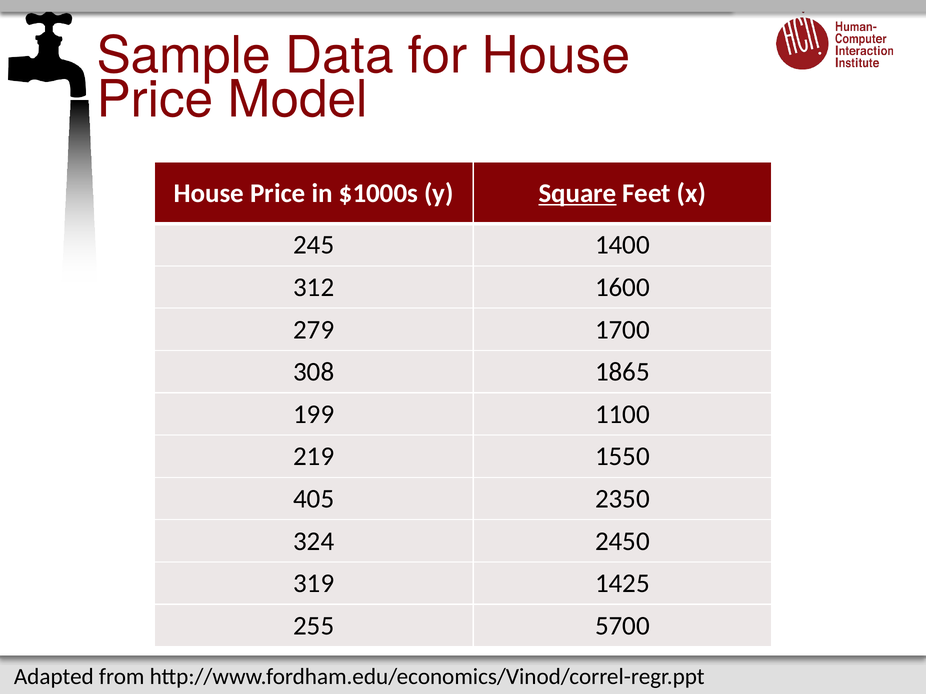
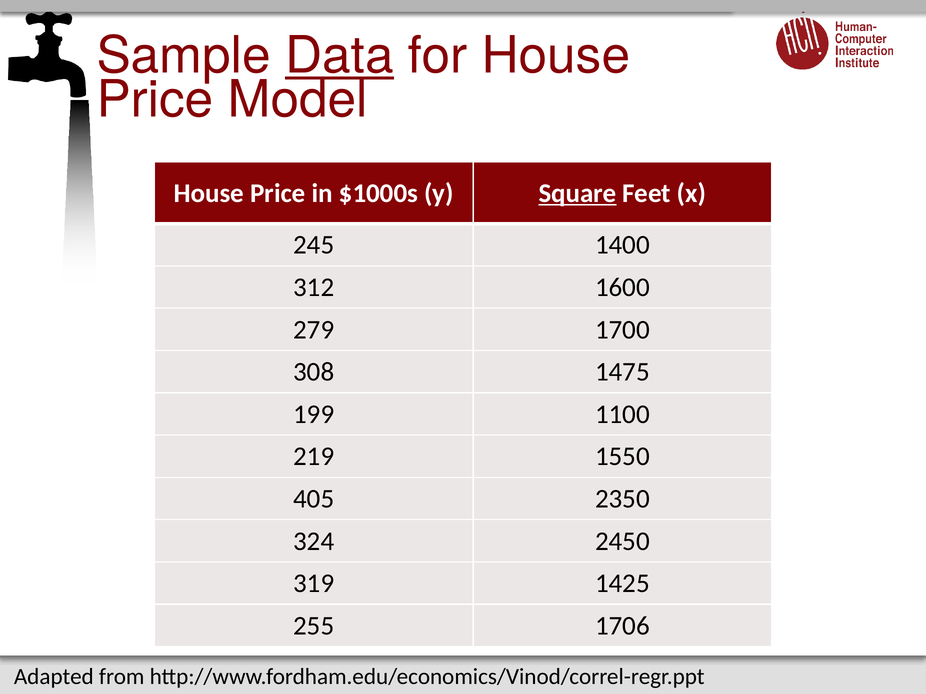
Data underline: none -> present (340, 56)
1865: 1865 -> 1475 (622, 372)
5700: 5700 -> 1706 (622, 626)
